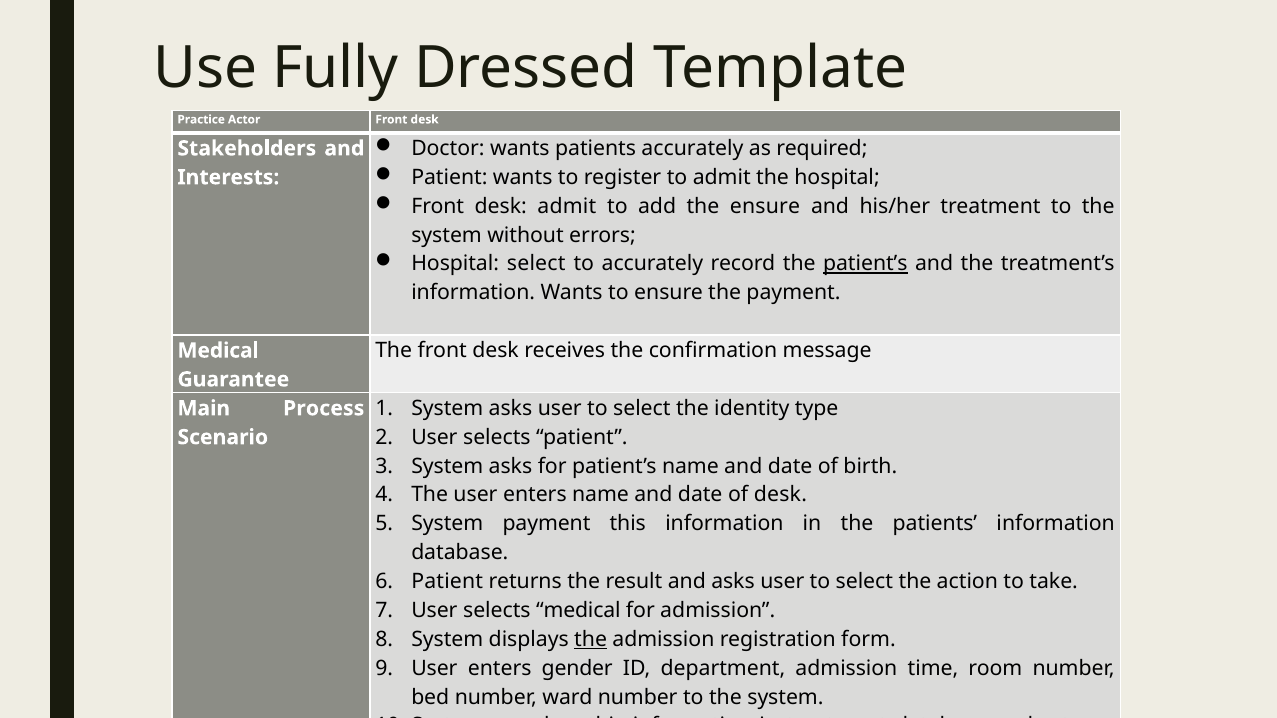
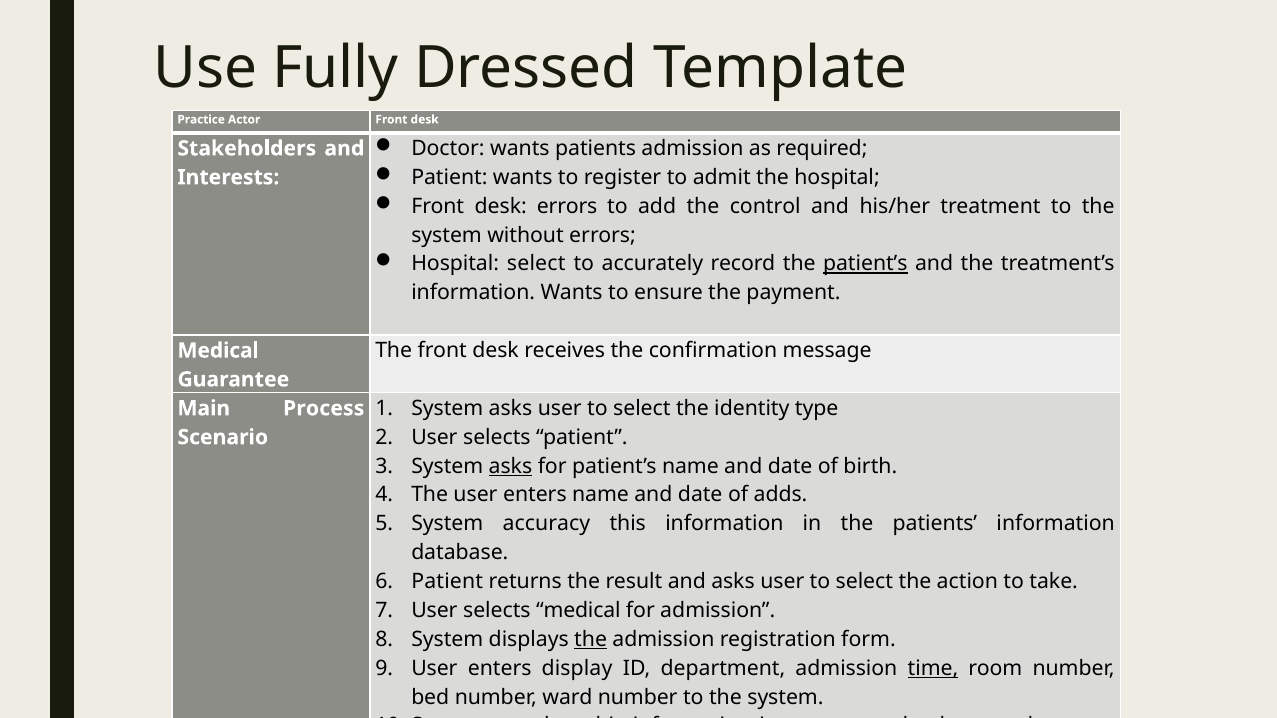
patients accurately: accurately -> admission (692, 149)
desk admit: admit -> errors (567, 206)
the ensure: ensure -> control (765, 206)
asks underline: none -> present (510, 466)
of desk: desk -> adds (781, 495)
System payment: payment -> accuracy (546, 524)
enters gender: gender -> display (577, 668)
time underline: none -> present (933, 668)
